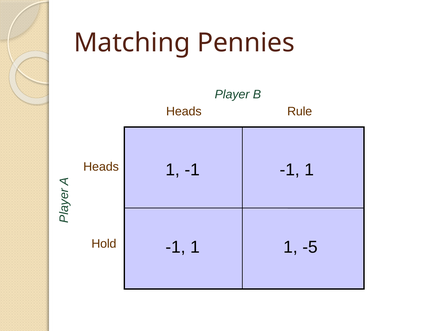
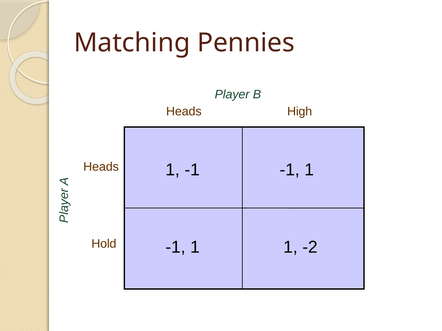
Rule: Rule -> High (300, 112)
-5: -5 -> -2 (310, 248)
